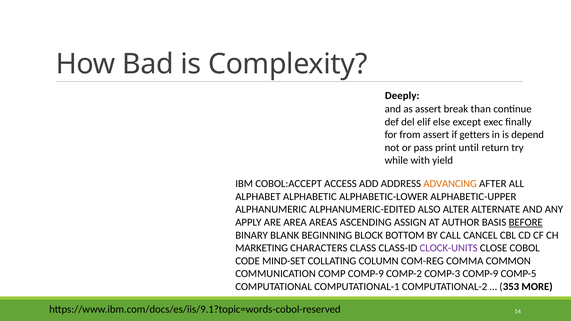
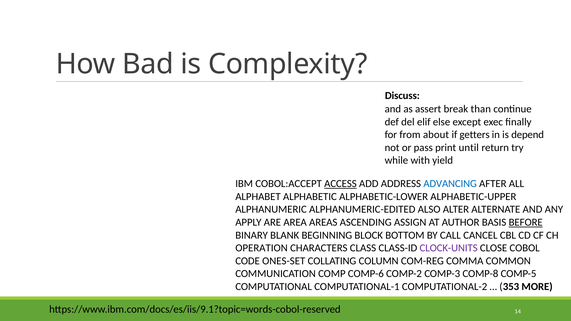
Deeply: Deeply -> Discuss (402, 96)
from assert: assert -> about (436, 135)
ACCESS underline: none -> present (340, 184)
ADVANCING colour: orange -> blue (450, 184)
MARKETING: MARKETING -> OPERATION (262, 248)
MIND-SET: MIND-SET -> ONES-SET (284, 261)
COMP COMP-9: COMP-9 -> COMP-6 (366, 274)
COMP-3 COMP-9: COMP-9 -> COMP-8 (480, 274)
